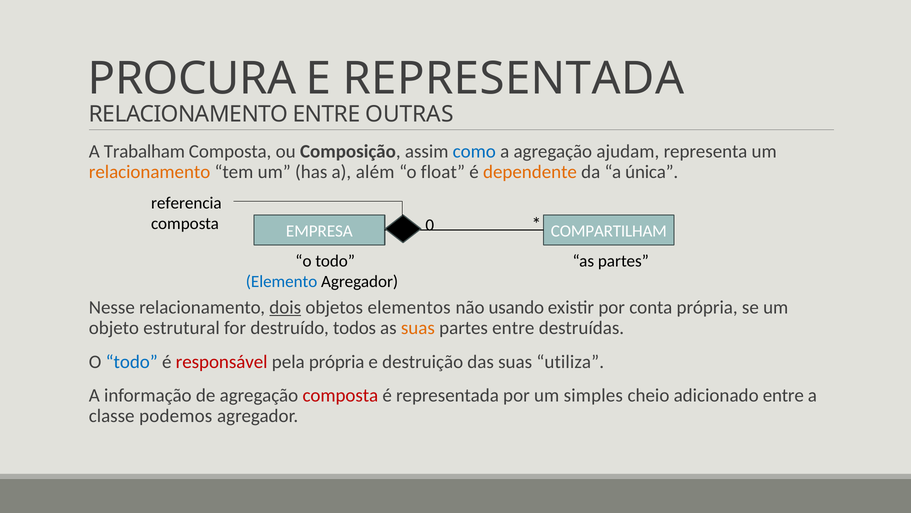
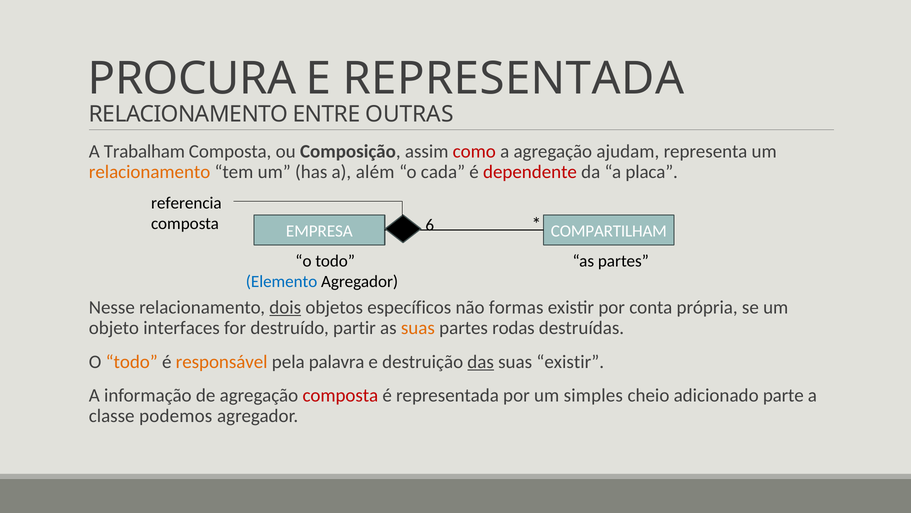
como colour: blue -> red (474, 151)
float: float -> cada (443, 172)
dependente colour: orange -> red (530, 172)
única: única -> placa (652, 172)
0: 0 -> 6 (430, 225)
elementos: elementos -> específicos (409, 307)
usando: usando -> formas (516, 307)
estrutural: estrutural -> interfaces (182, 328)
todos: todos -> partir (354, 328)
partes entre: entre -> rodas (513, 328)
todo colour: blue -> orange (132, 361)
responsável colour: red -> orange (222, 361)
pela própria: própria -> palavra (337, 361)
das underline: none -> present (481, 361)
suas utiliza: utiliza -> existir (570, 361)
adicionado entre: entre -> parte (783, 395)
